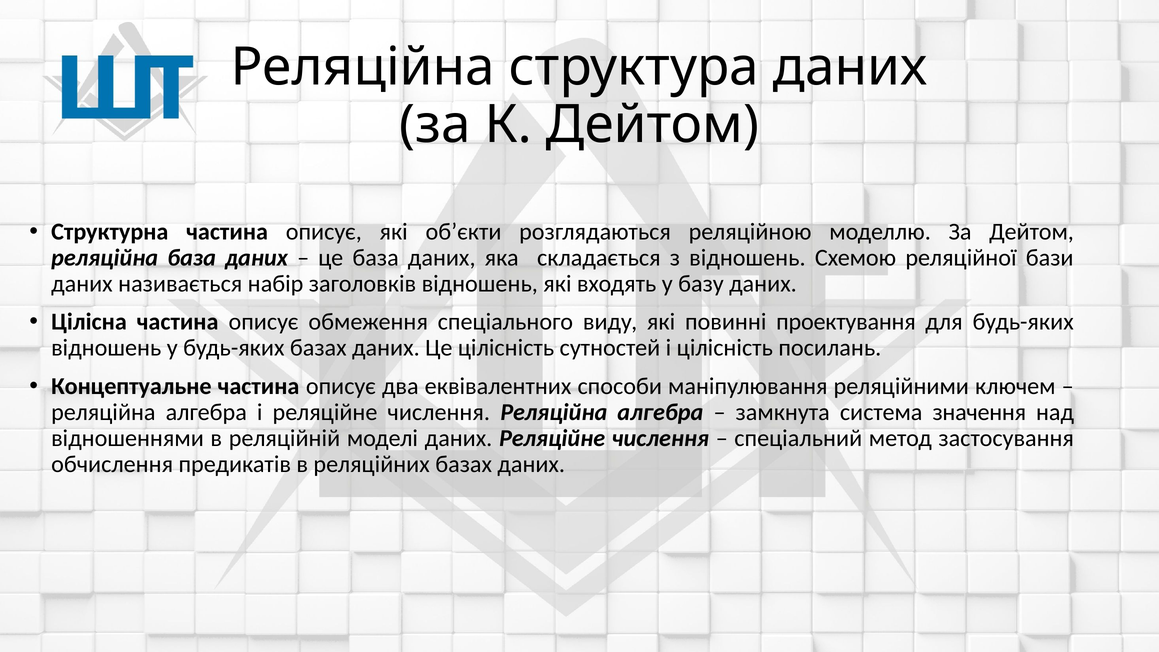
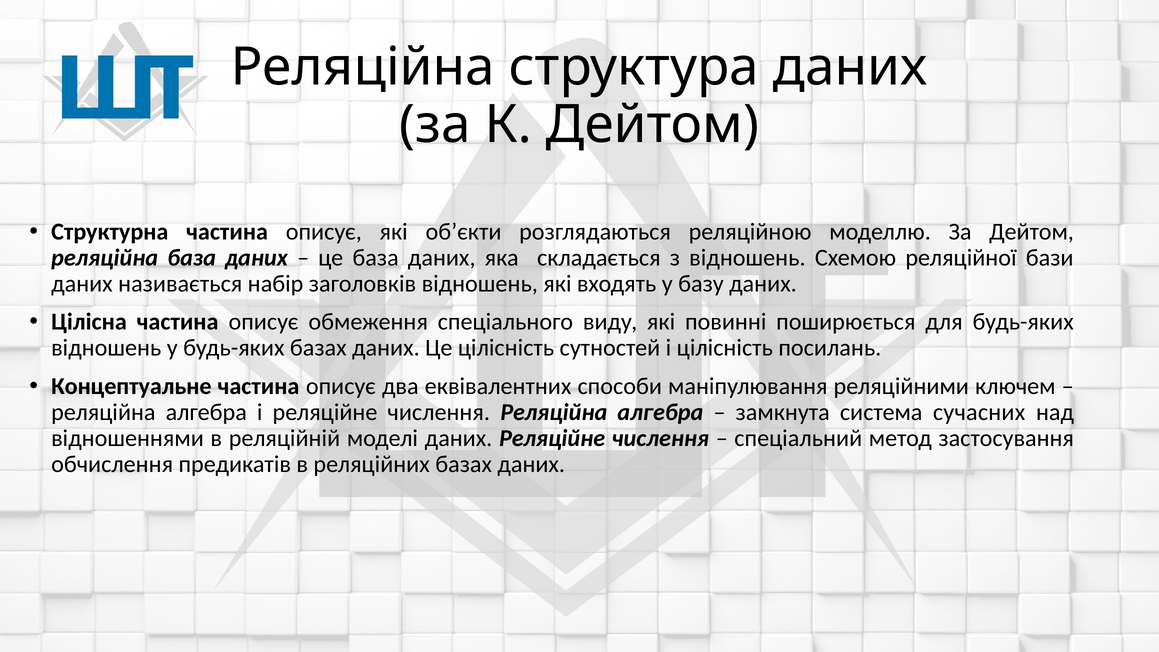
проектування: проектування -> поширюється (846, 322)
значення: значення -> сучасних (979, 412)
